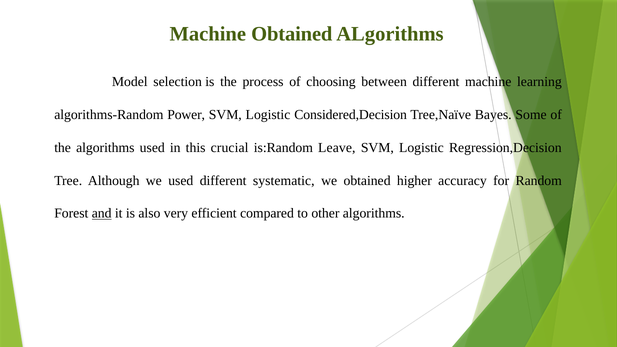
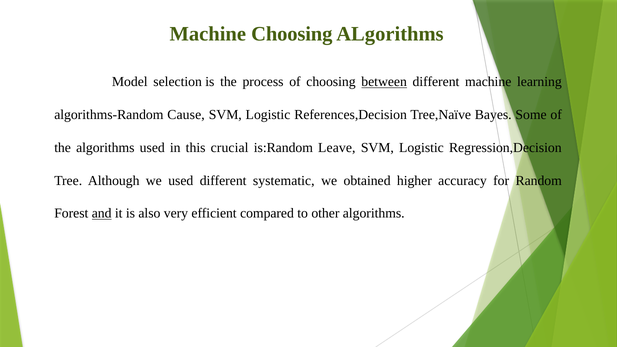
Machine Obtained: Obtained -> Choosing (292, 34)
between underline: none -> present (384, 82)
Power: Power -> Cause (186, 115)
Considered,Decision: Considered,Decision -> References,Decision (351, 115)
